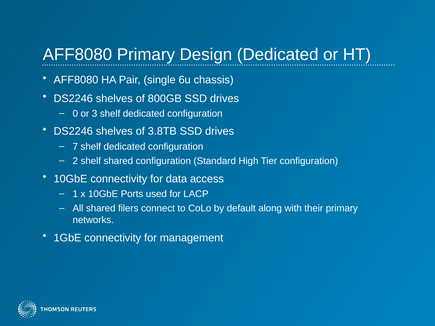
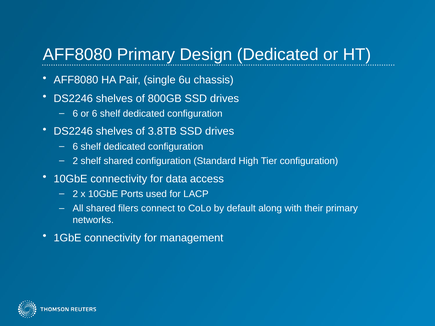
0: 0 -> 6 (75, 114)
or 3: 3 -> 6 (95, 114)
7: 7 -> 6 (75, 147)
1: 1 -> 2 (75, 194)
